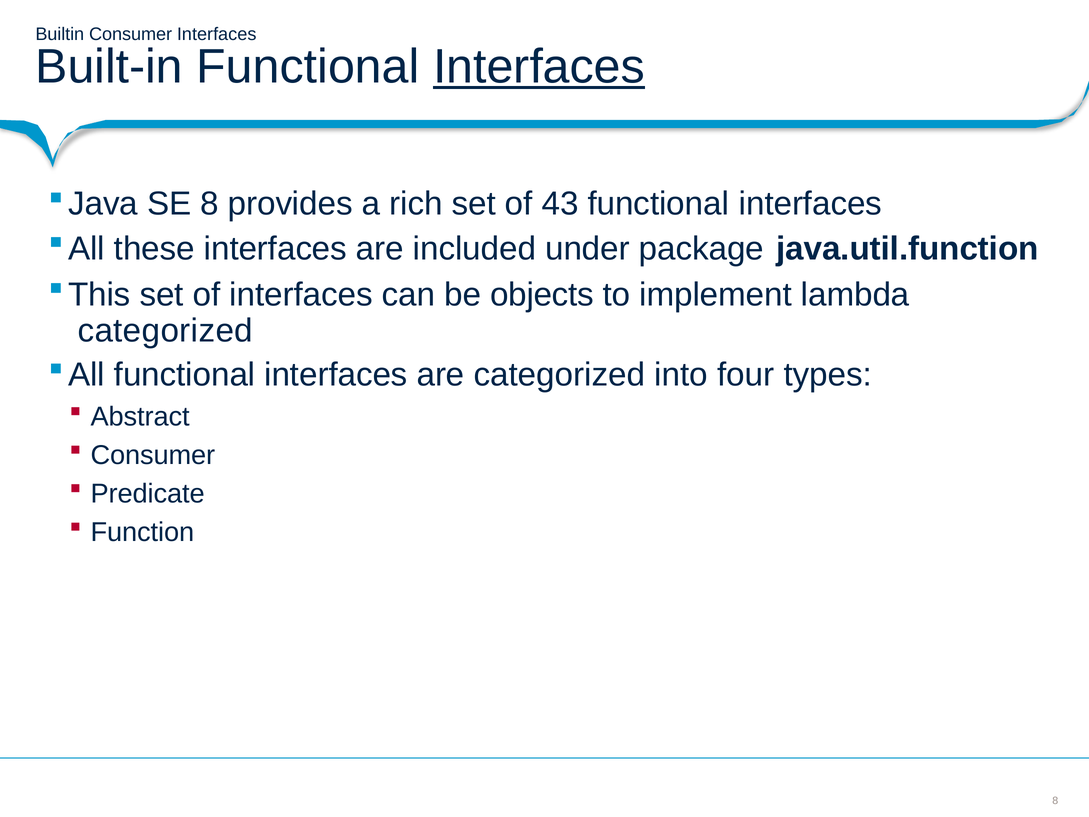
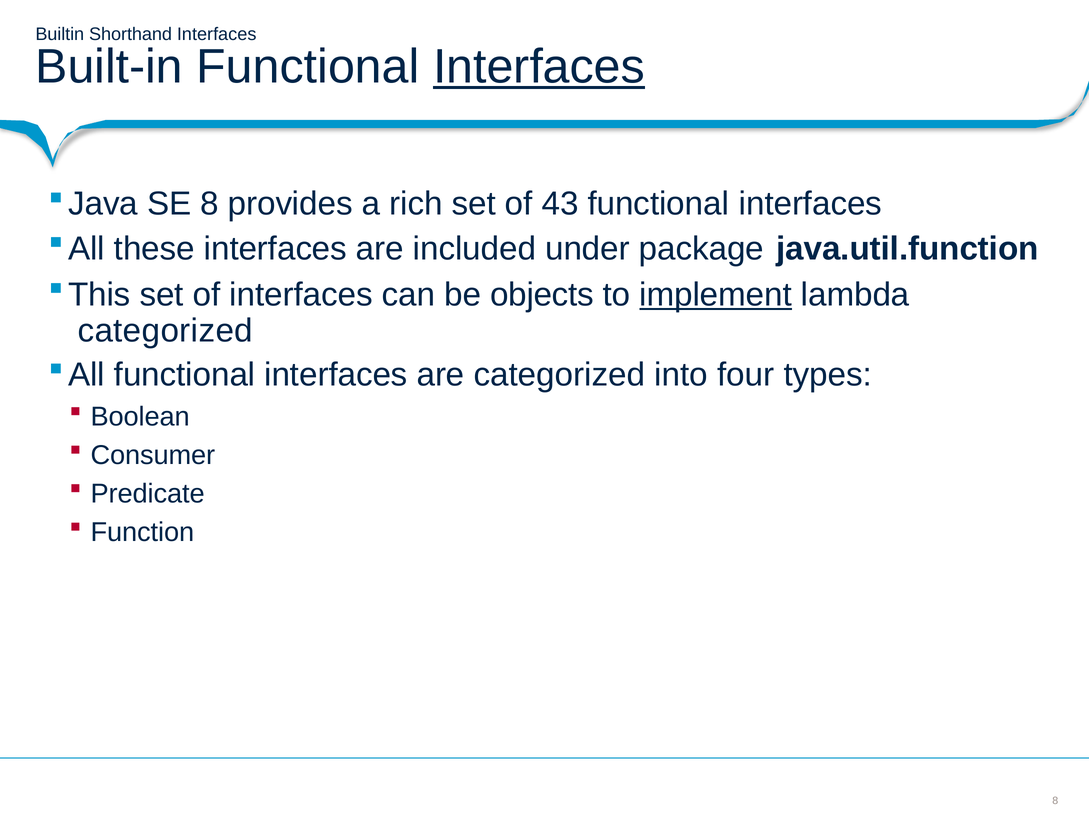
Builtin Consumer: Consumer -> Shorthand (131, 34)
implement underline: none -> present (716, 294)
Abstract: Abstract -> Boolean (140, 417)
